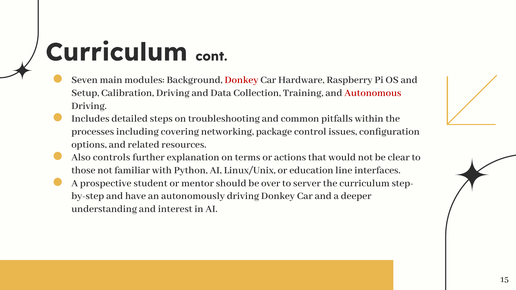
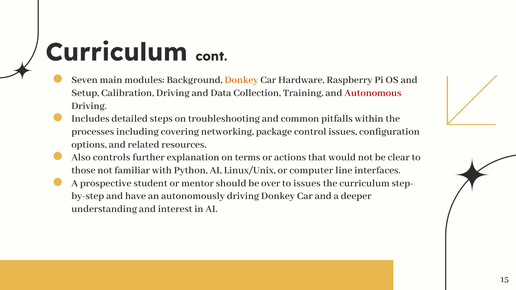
Donkey colour: red -> orange (241, 80)
education: education -> computer (311, 170)
to server: server -> issues (307, 183)
